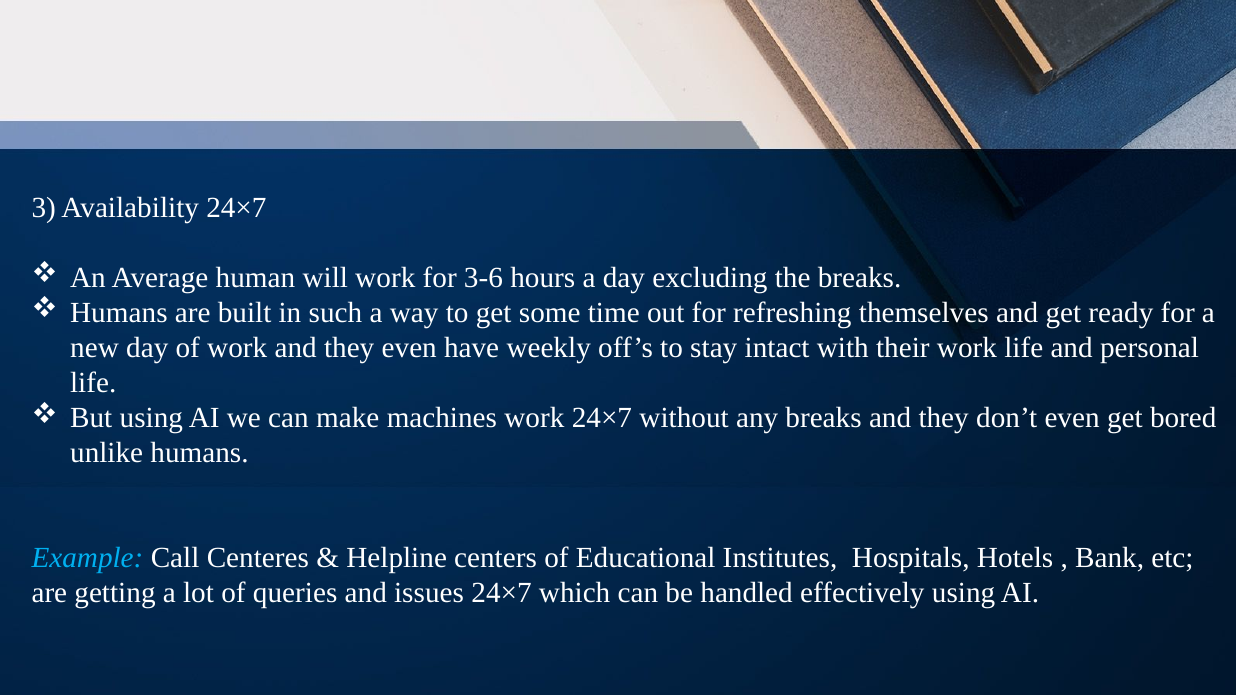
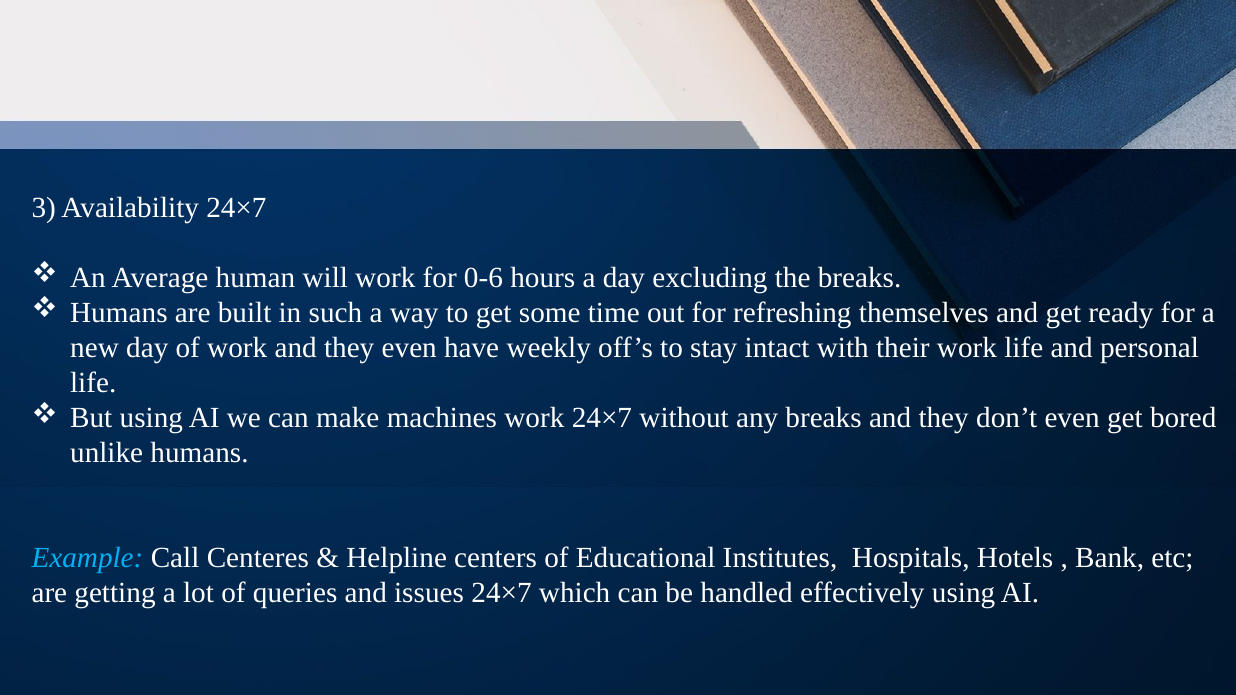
3-6: 3-6 -> 0-6 (483, 278)
